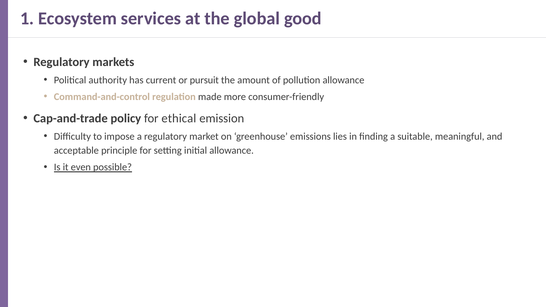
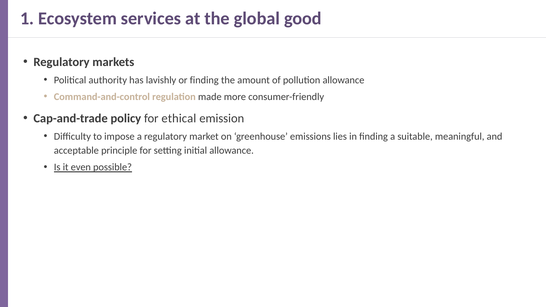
current: current -> lavishly (161, 80)
or pursuit: pursuit -> finding (204, 80)
